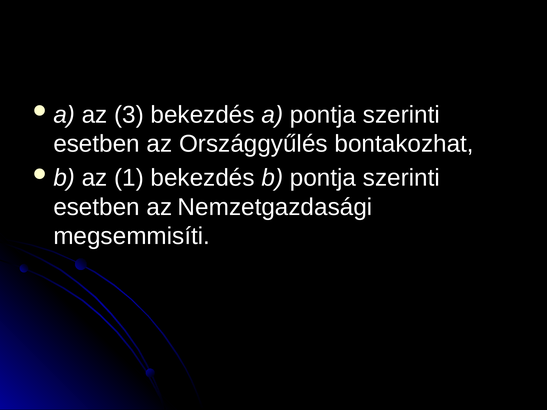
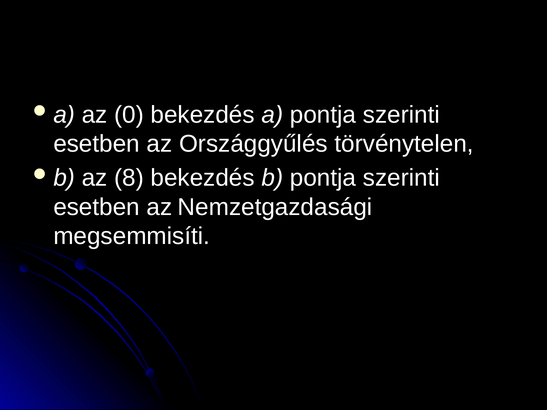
3: 3 -> 0 (129, 115)
bontakozhat: bontakozhat -> törvénytelen (404, 144)
1: 1 -> 8 (129, 178)
